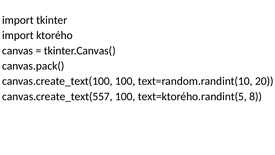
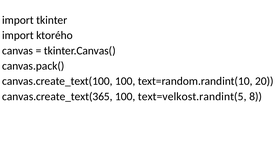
canvas.create_text(557: canvas.create_text(557 -> canvas.create_text(365 (57, 96)
text=ktorého.randint(5: text=ktorého.randint(5 -> text=velkost.randint(5 (192, 96)
